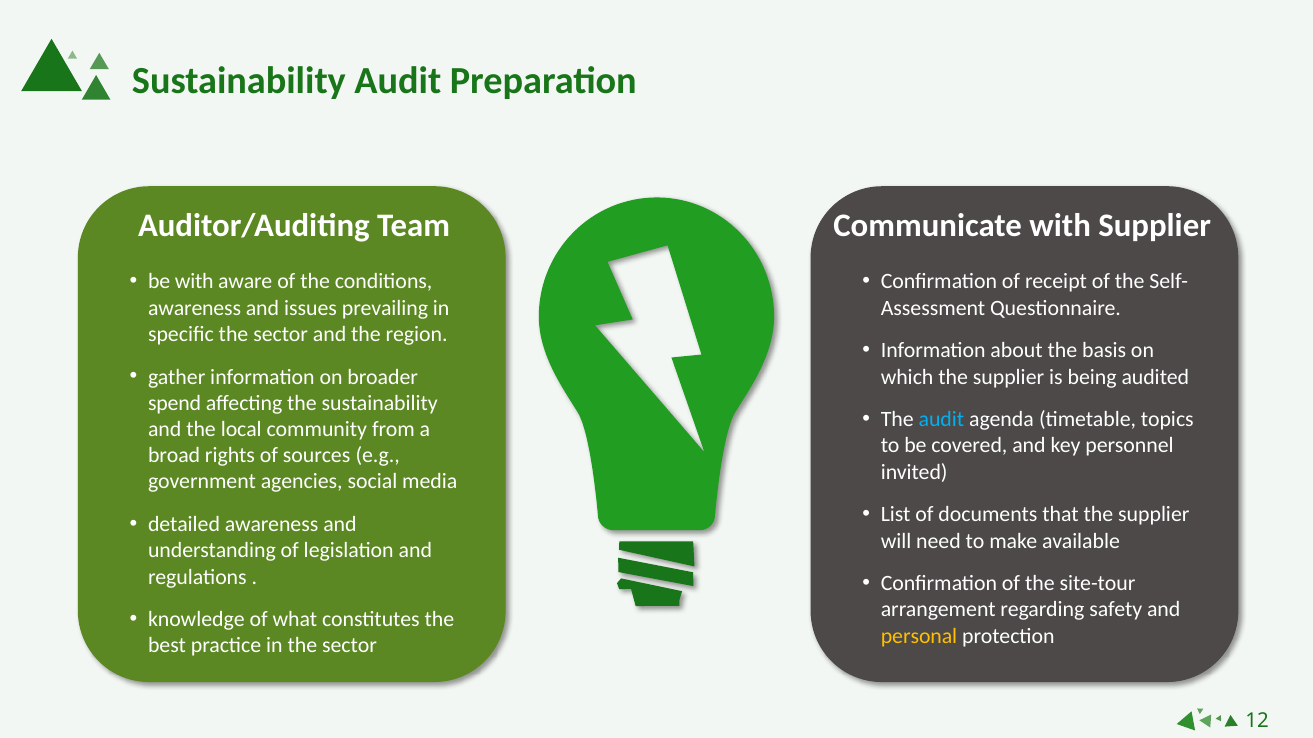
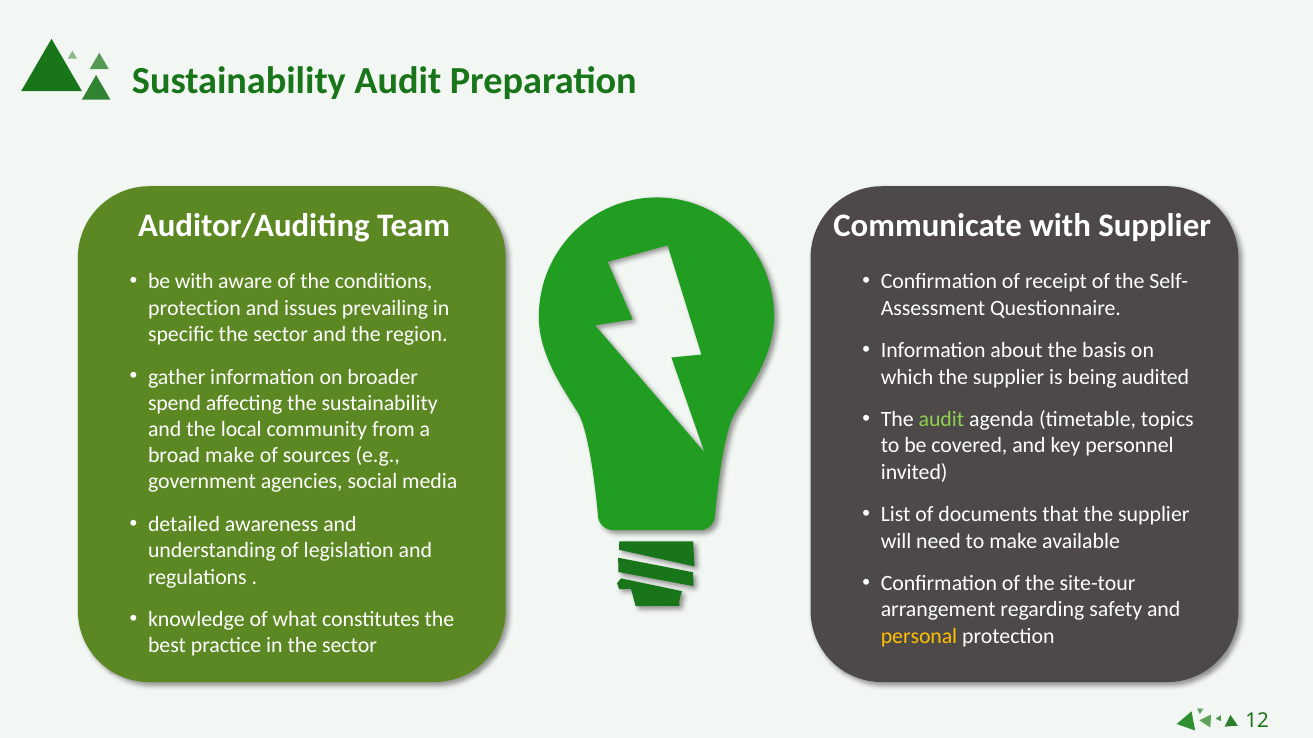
awareness: awareness -> protection (195, 308)
audit colour: light blue -> light green (941, 420)
broad rights: rights -> make (230, 456)
